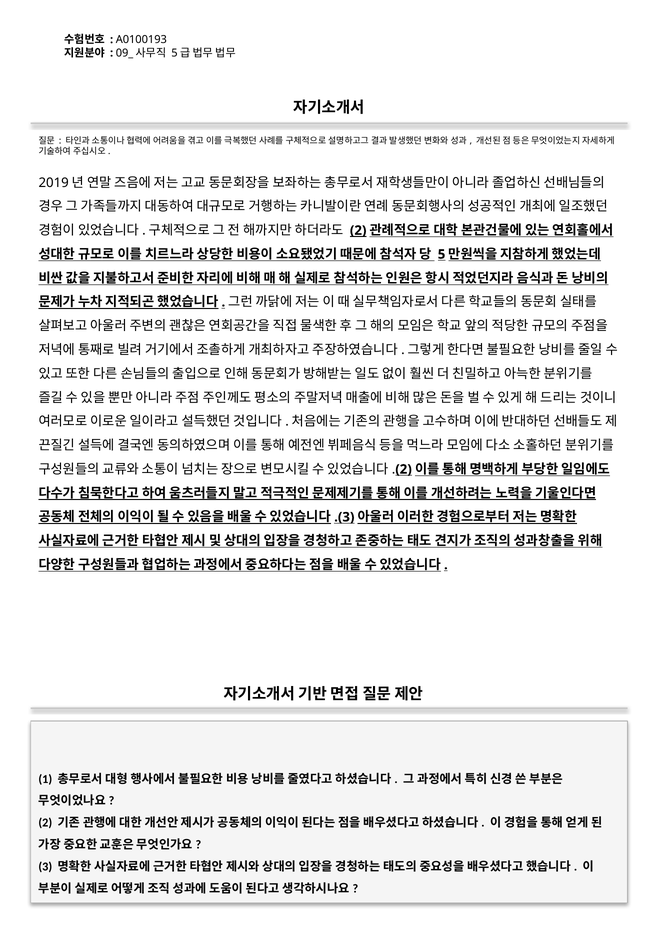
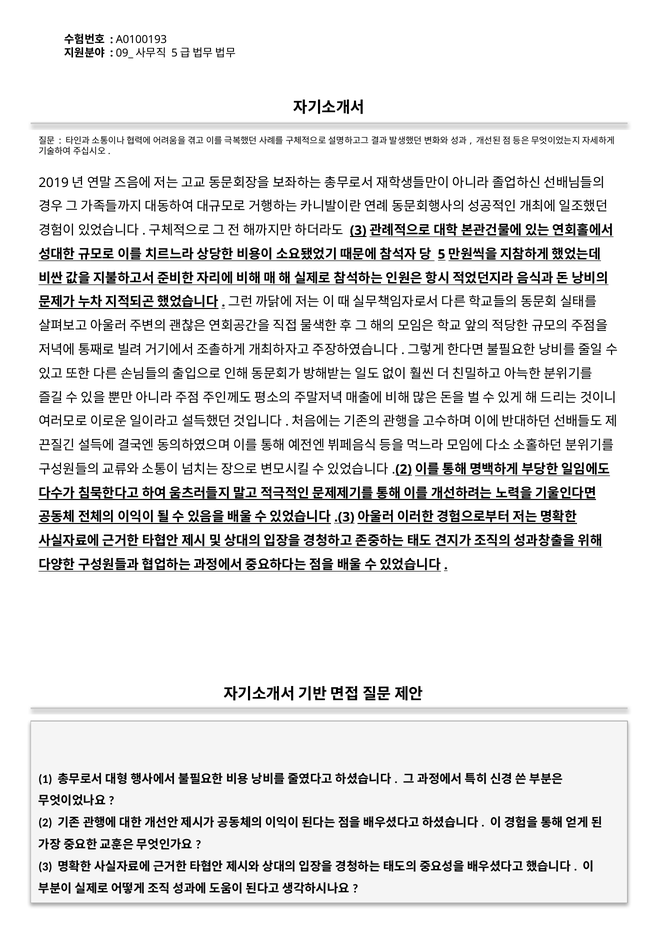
2: 2 -> 3 (358, 230)
